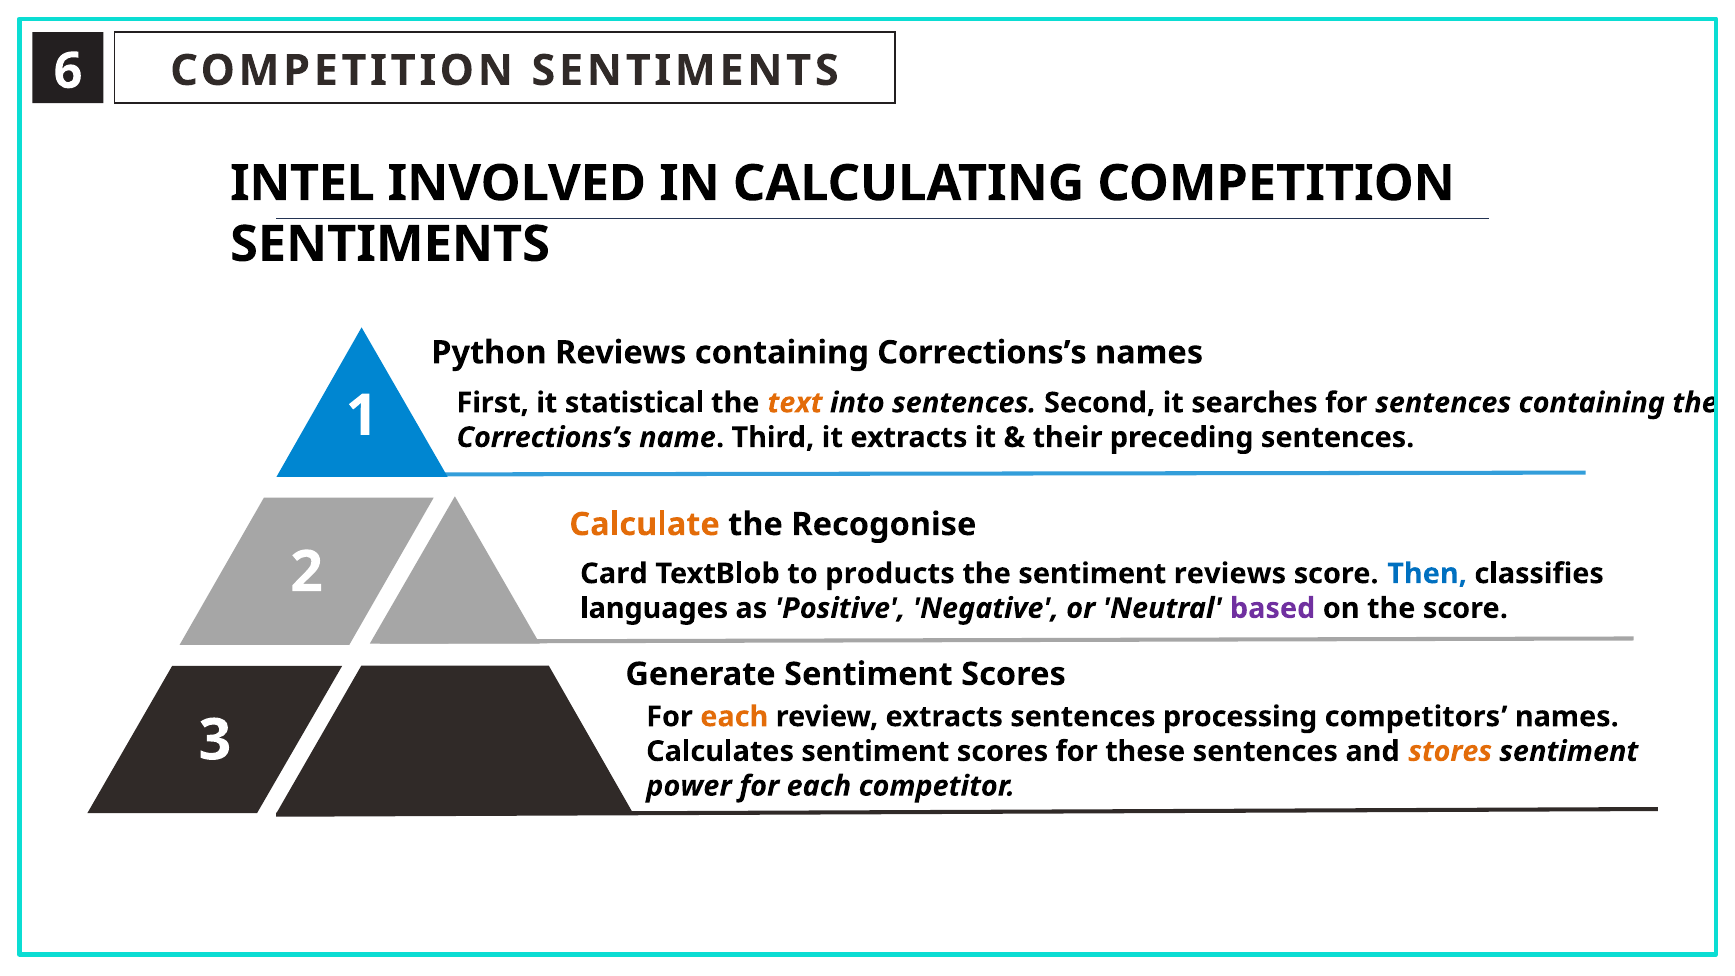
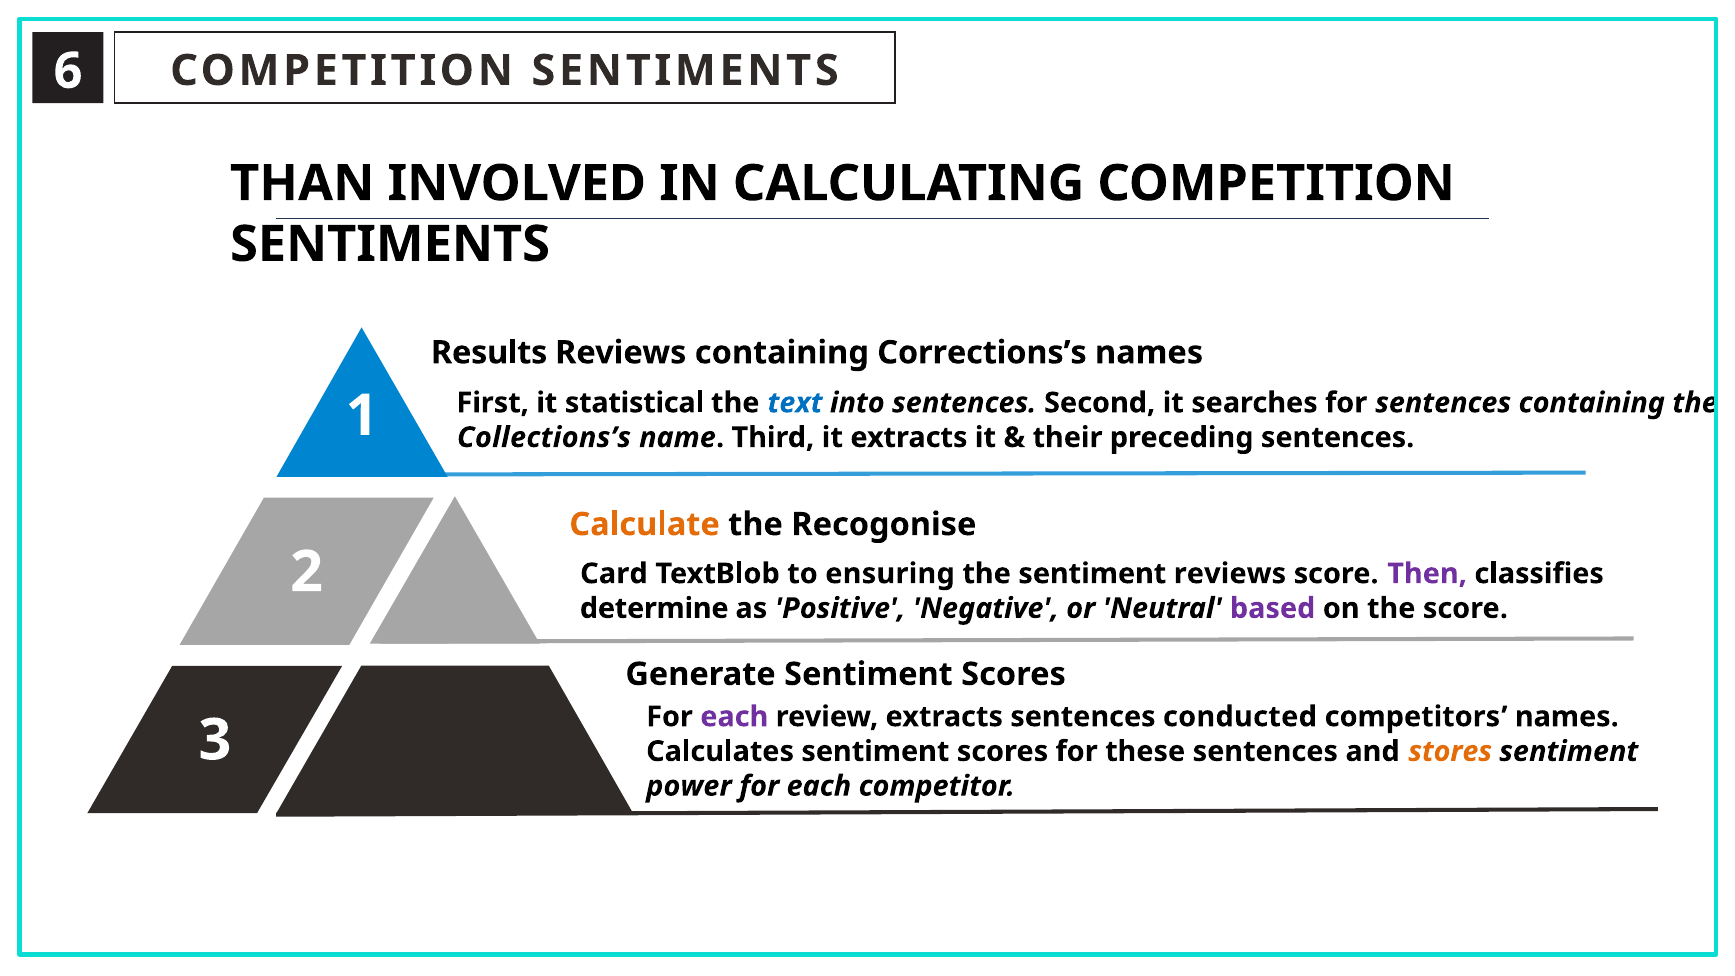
INTEL: INTEL -> THAN (302, 184)
Python: Python -> Results (489, 353)
text colour: orange -> blue (795, 403)
Corrections’s: Corrections’s -> Collections’s (544, 437)
products: products -> ensuring (890, 574)
Then colour: blue -> purple (1427, 574)
languages: languages -> determine (654, 608)
each colour: orange -> purple (734, 717)
processing: processing -> conducted (1240, 717)
